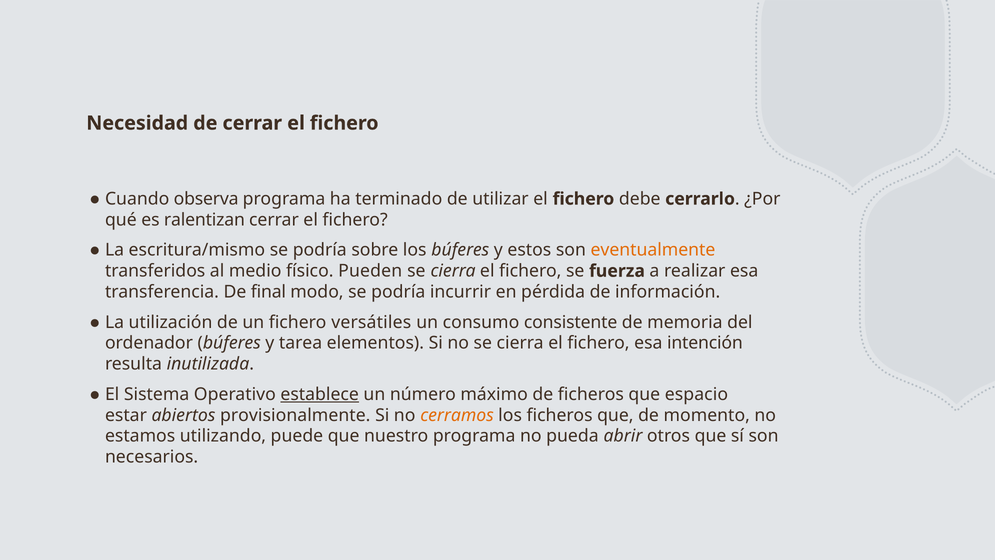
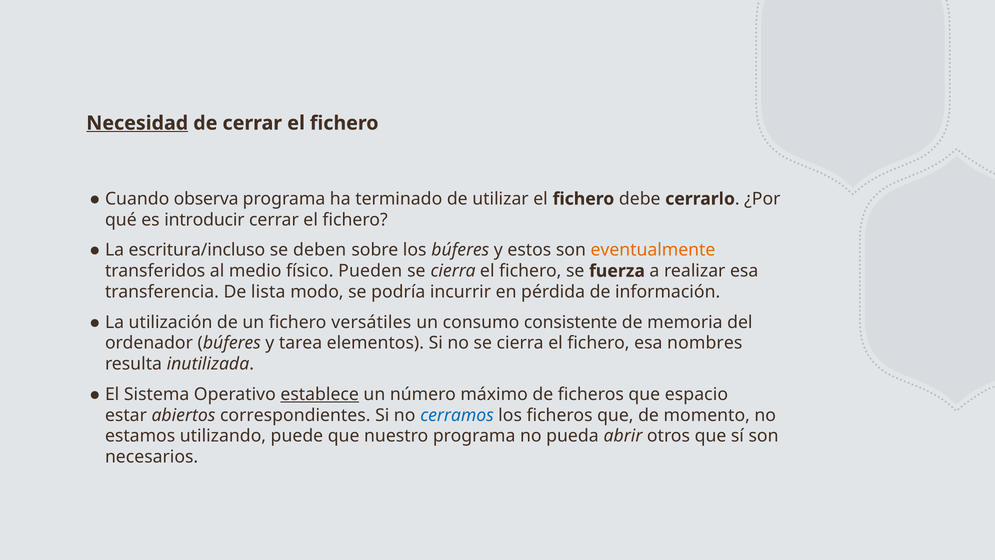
Necesidad underline: none -> present (137, 123)
ralentizan: ralentizan -> introducir (204, 220)
escritura/mismo: escritura/mismo -> escritura/incluso (197, 250)
podría: podría -> deben (320, 250)
final: final -> lista (268, 292)
intención: intención -> nombres (705, 343)
provisionalmente: provisionalmente -> correspondientes (295, 415)
cerramos colour: orange -> blue (457, 415)
